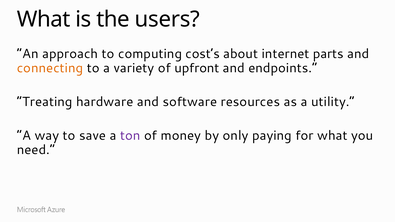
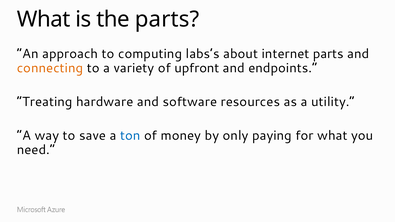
the users: users -> parts (167, 19)
cost’s: cost’s -> labs’s (203, 54)
ton colour: purple -> blue (130, 136)
